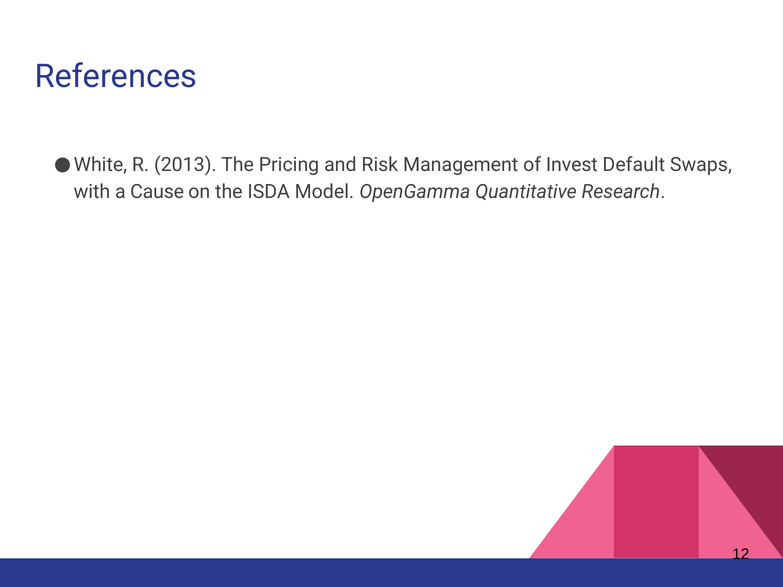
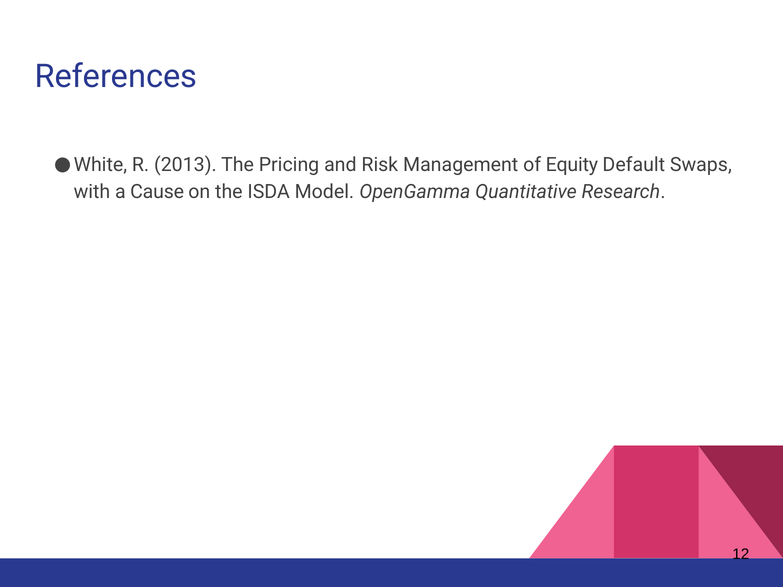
Invest: Invest -> Equity (572, 165)
